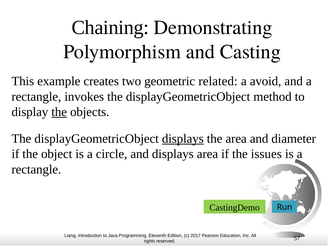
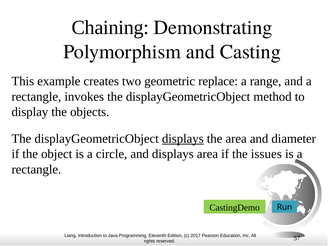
related: related -> replace (218, 81)
avoid: avoid -> range (266, 81)
the underline: present -> none (59, 112)
